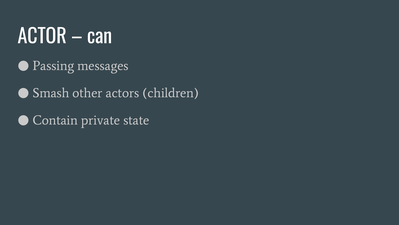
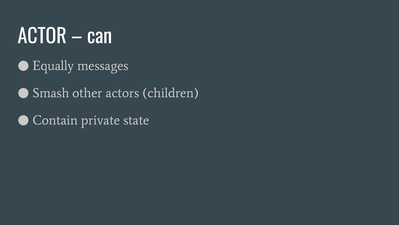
Passing: Passing -> Equally (53, 66)
